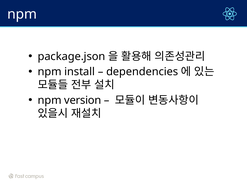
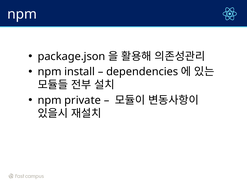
version: version -> private (83, 100)
